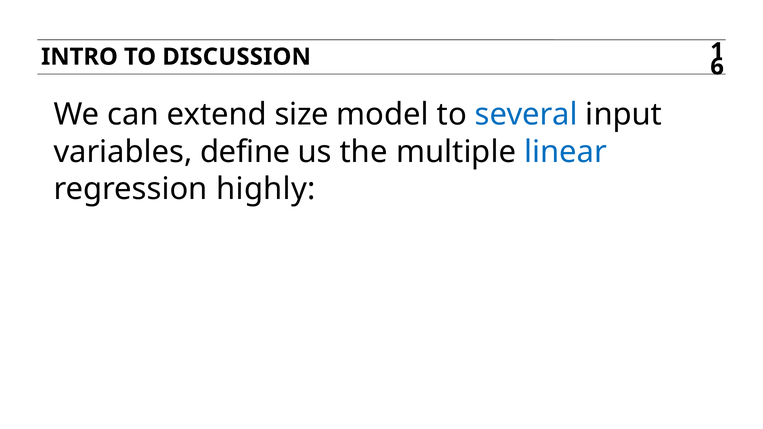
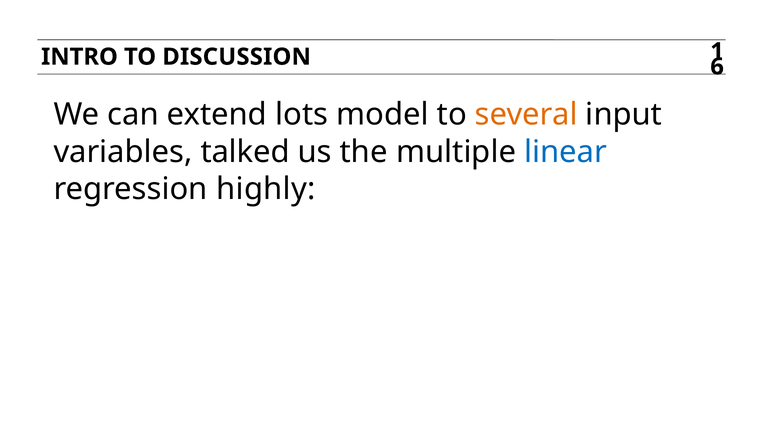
size: size -> lots (302, 114)
several colour: blue -> orange (526, 114)
define: define -> talked (245, 152)
